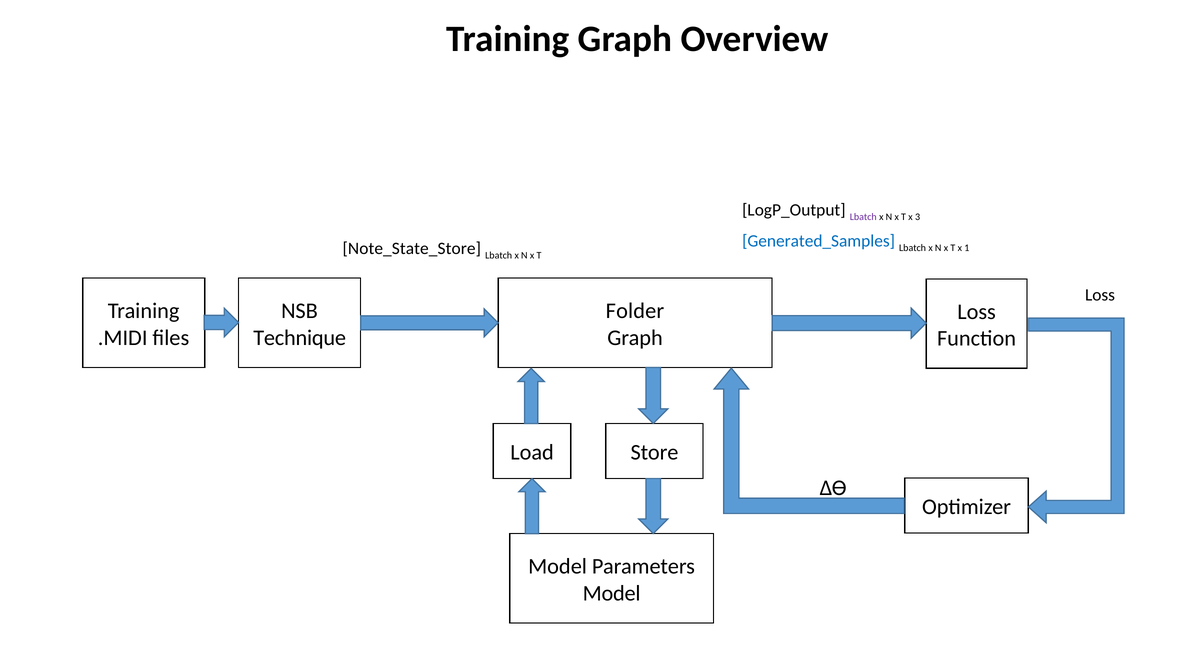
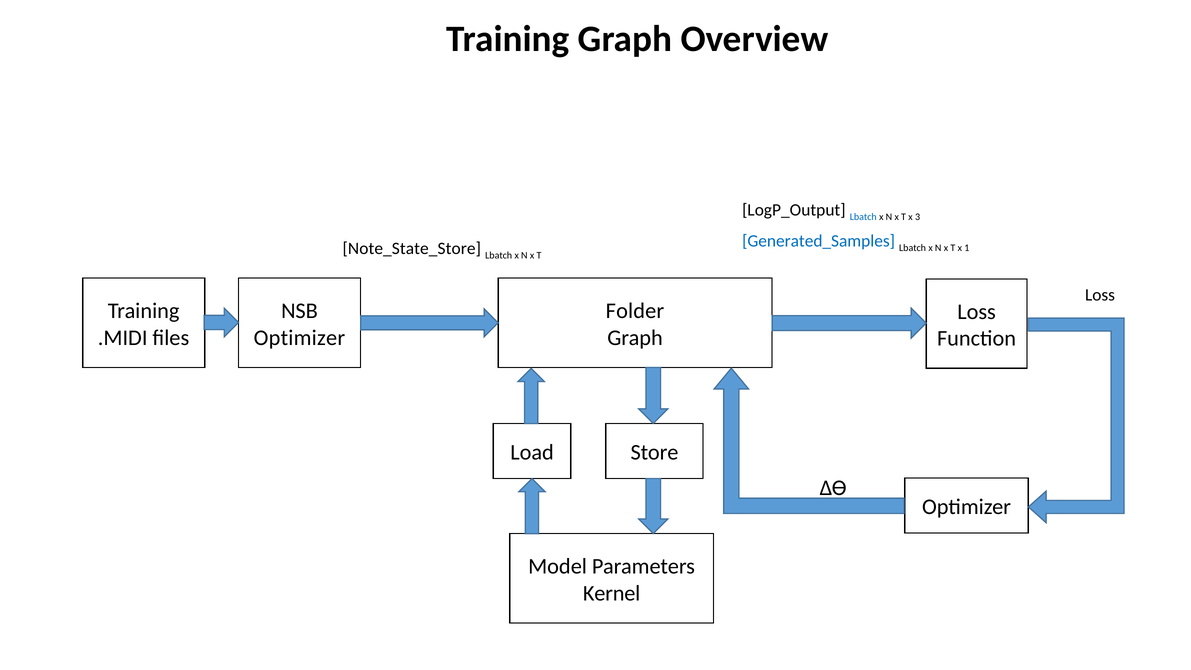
Lbatch colour: purple -> blue (863, 217)
Technique: Technique -> Optimizer (299, 338)
Model: Model -> Kernel (612, 593)
